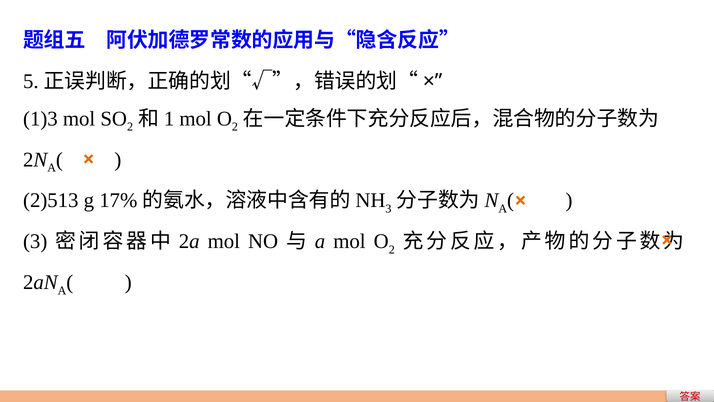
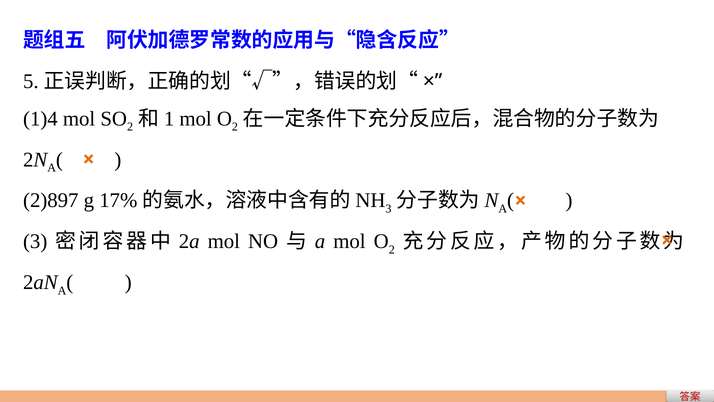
1)3: 1)3 -> 1)4 (40, 119)
2)513: 2)513 -> 2)897 (51, 200)
